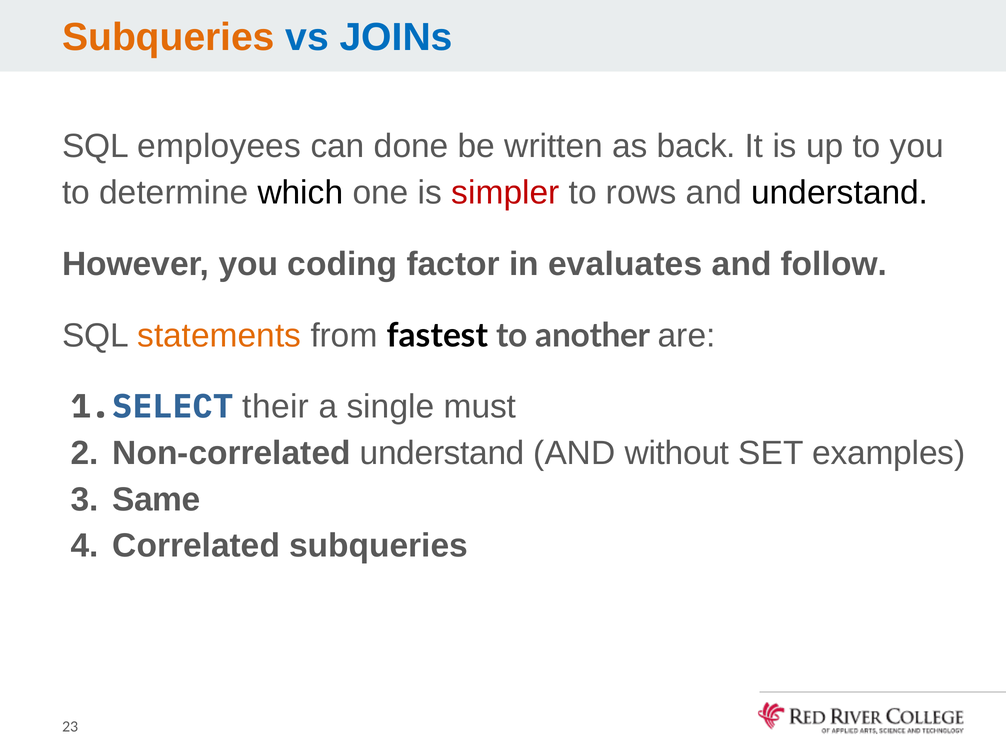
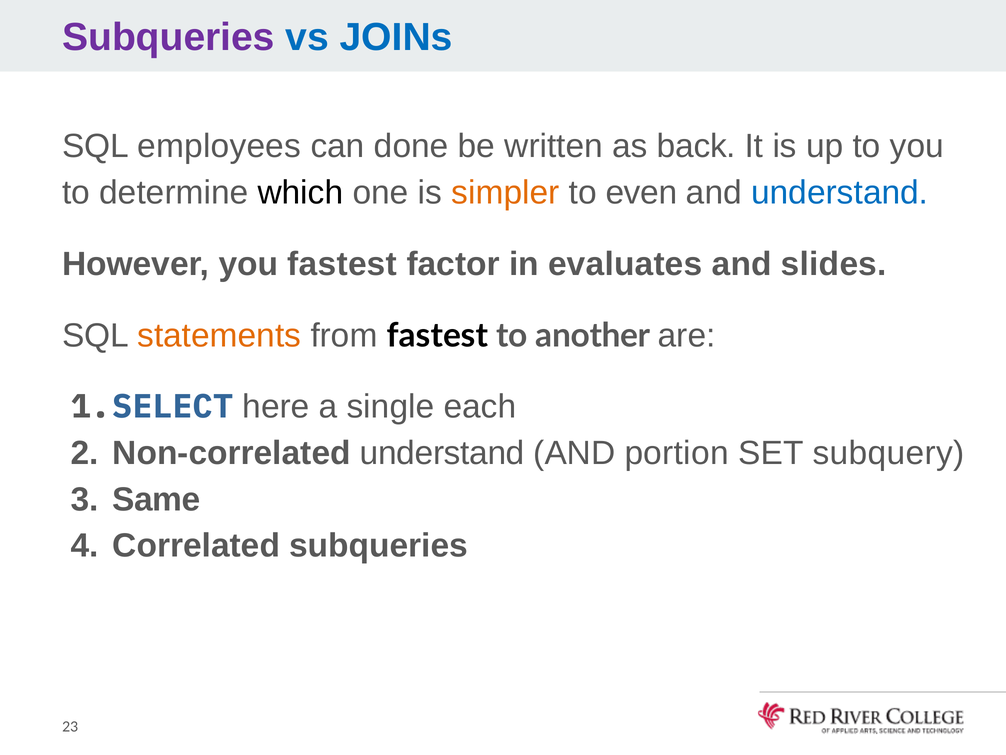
Subqueries colour: orange -> purple (168, 37)
simpler colour: red -> orange (505, 192)
rows: rows -> even (641, 192)
understand colour: black -> blue (840, 192)
you coding: coding -> fastest (342, 264)
follow: follow -> slides (834, 264)
their: their -> here (276, 407)
must: must -> each (480, 407)
without: without -> portion (677, 453)
examples: examples -> subquery (888, 453)
